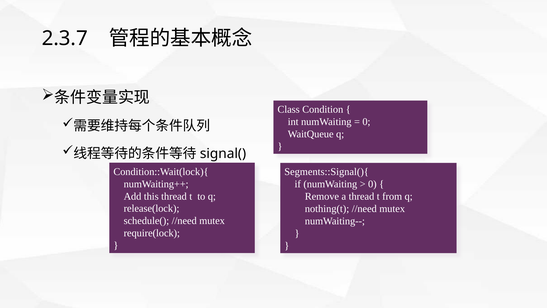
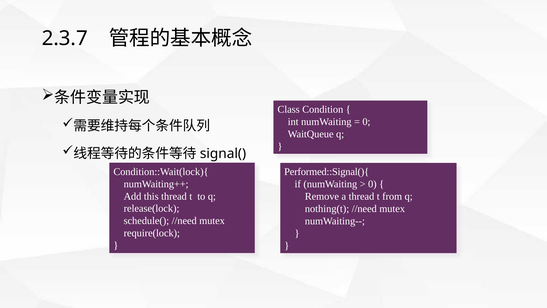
Segments::Signal(){: Segments::Signal(){ -> Performed::Signal(){ (327, 172)
